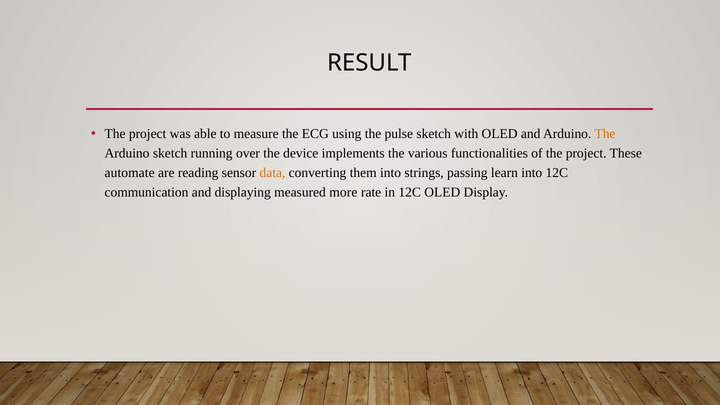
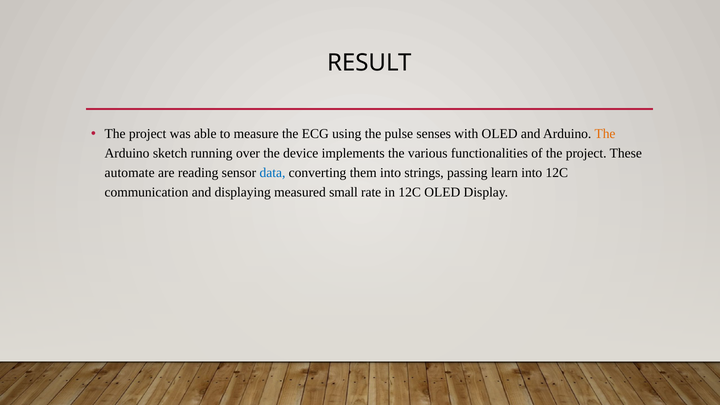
pulse sketch: sketch -> senses (434, 134)
data colour: orange -> blue (272, 173)
more: more -> small (344, 192)
